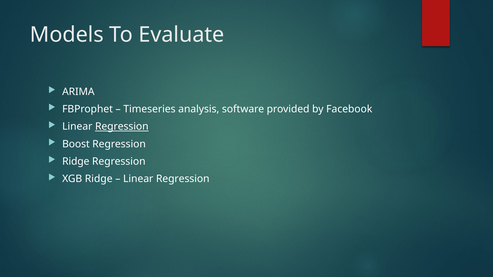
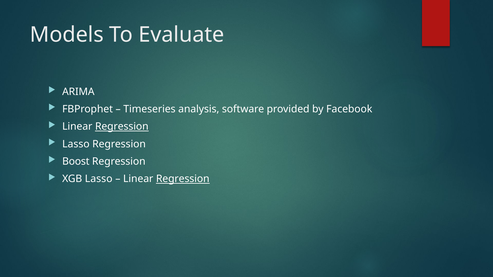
Boost: Boost -> Lasso (76, 144)
Ridge: Ridge -> Boost (76, 162)
XGB Ridge: Ridge -> Lasso (99, 179)
Regression underline: none -> present (183, 179)
